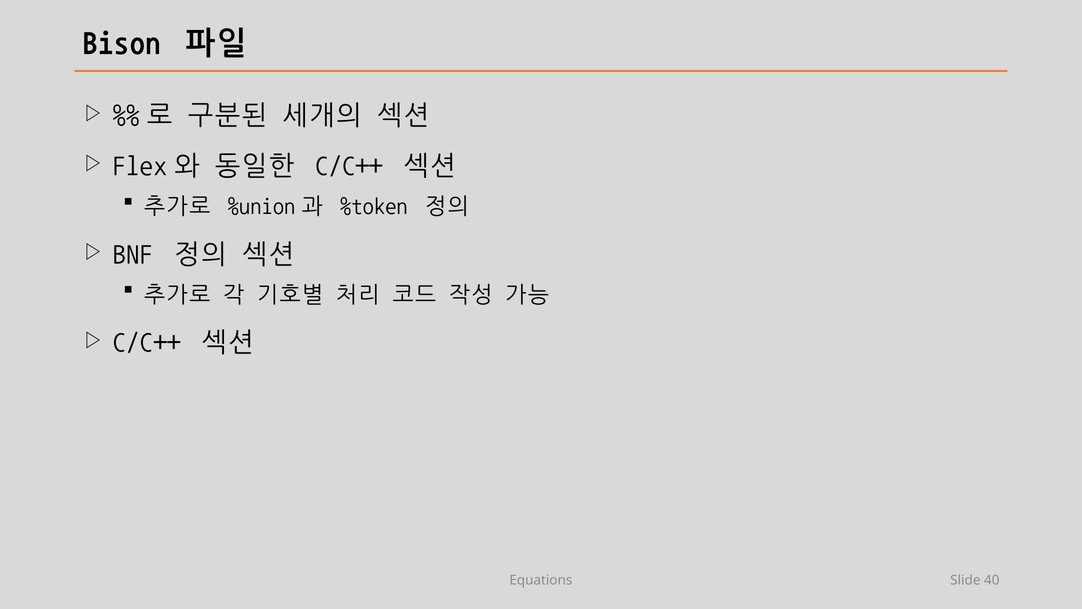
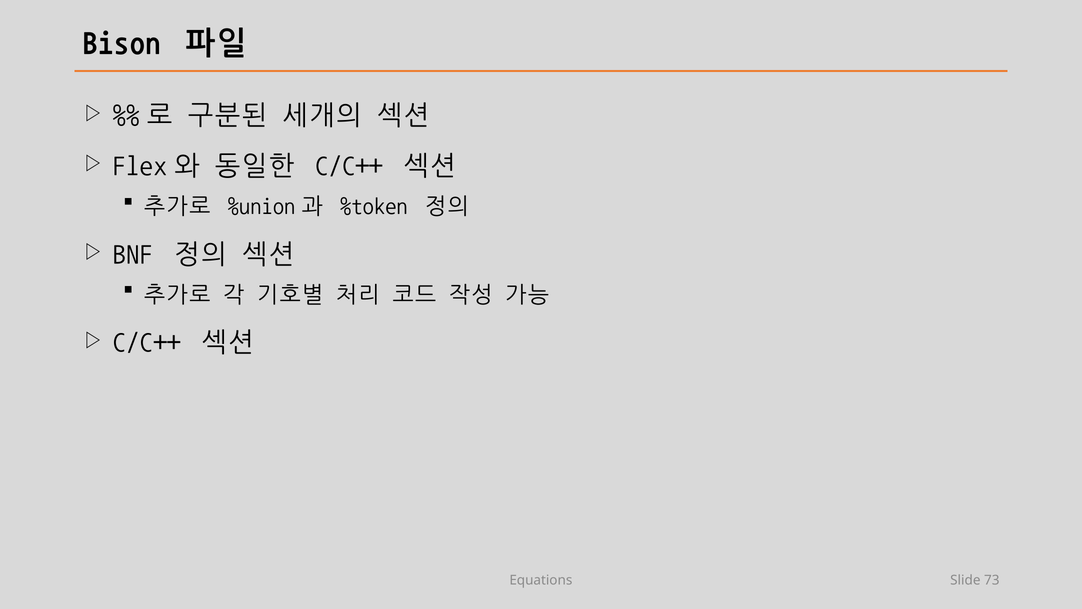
40: 40 -> 73 (992, 580)
